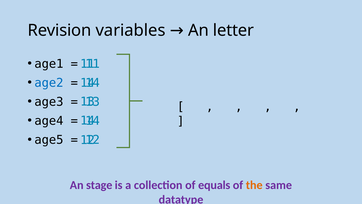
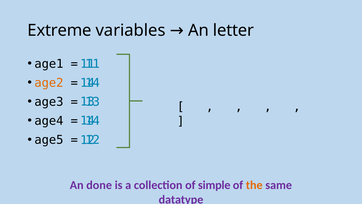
Revision: Revision -> Extreme (59, 30)
age2 colour: blue -> orange (49, 83)
stage: stage -> done (99, 185)
equals: equals -> simple (214, 185)
